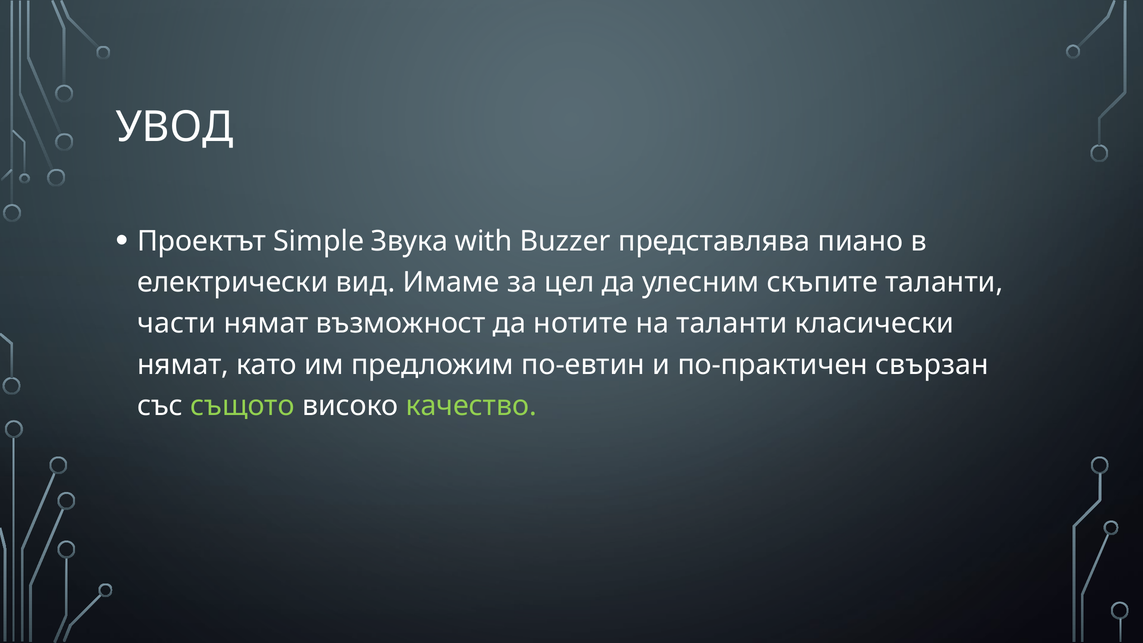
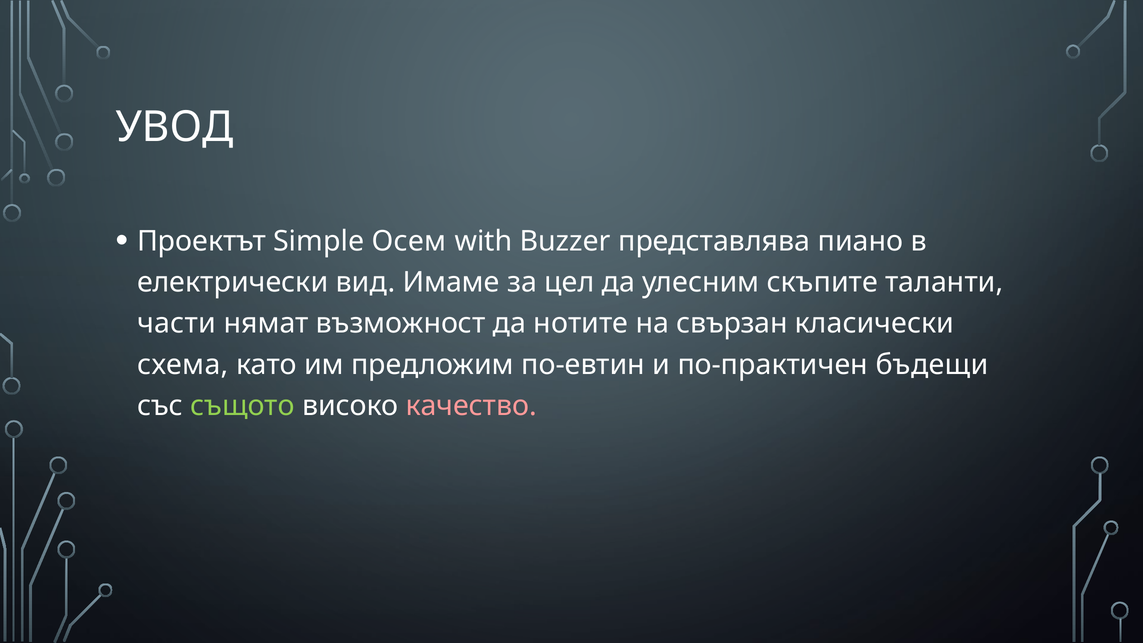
Звука: Звука -> Осем (409, 241)
на таланти: таланти -> свързан (732, 323)
нямат: нямат -> схема (183, 365)
свързан: свързан -> бъдещи (932, 365)
качество colour: light green -> pink (471, 406)
